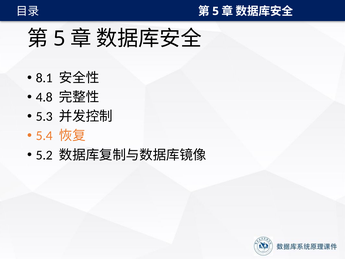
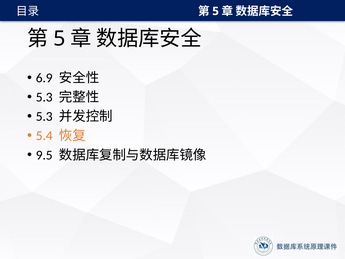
8.1: 8.1 -> 6.9 (44, 78)
4.8: 4.8 -> 5.3 (44, 97)
5.2: 5.2 -> 9.5 (44, 155)
